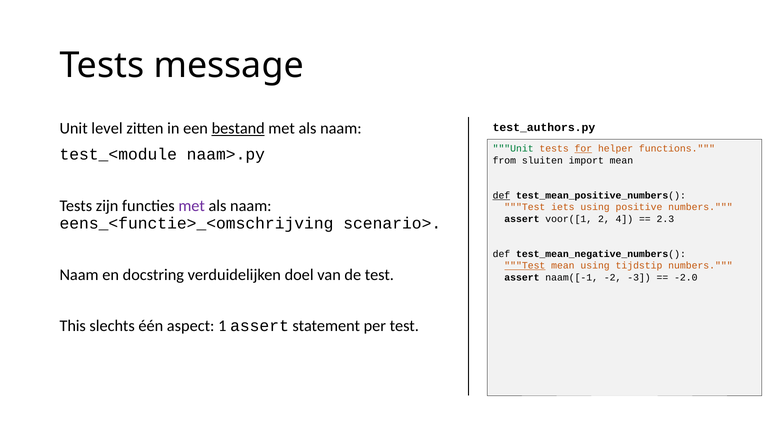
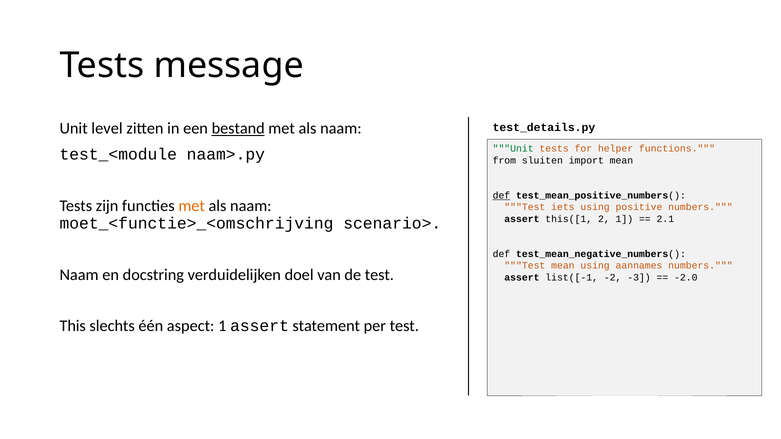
test_authors.py: test_authors.py -> test_details.py (544, 127)
for underline: present -> none (583, 149)
met colour: purple -> orange (192, 206)
voor([1: voor([1 -> this([1 (569, 219)
2 4: 4 -> 1 (624, 219)
2.3: 2.3 -> 2.1 (665, 219)
eens_<functie>_<omschrijving: eens_<functie>_<omschrijving -> moet_<functie>_<omschrijving (196, 223)
Test underline: present -> none (525, 266)
tijdstip: tijdstip -> aannames (639, 266)
naam([-1: naam([-1 -> list([-1 (572, 278)
